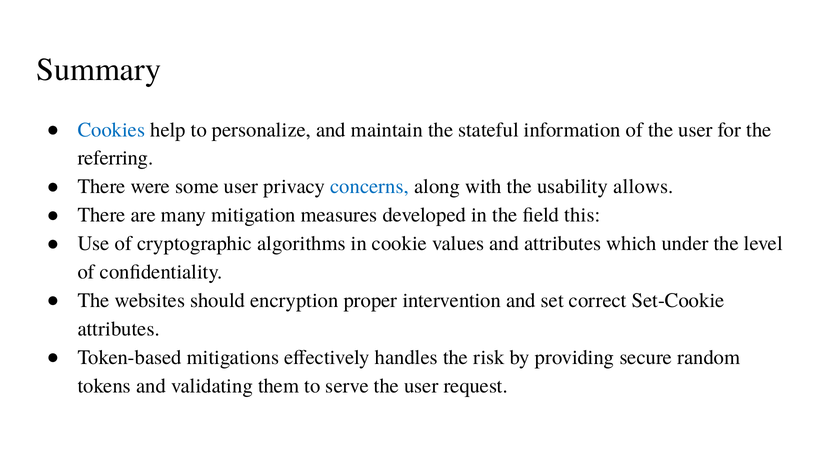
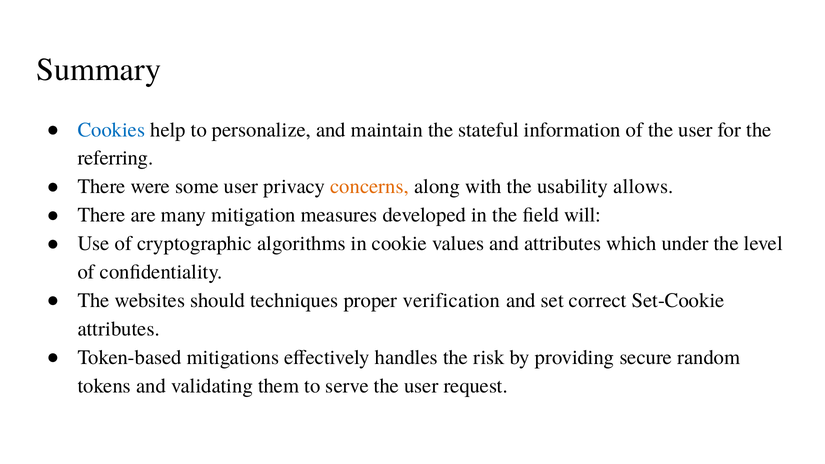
concerns colour: blue -> orange (370, 187)
this: this -> will (583, 215)
encryption: encryption -> techniques (294, 300)
intervention: intervention -> verification (452, 300)
